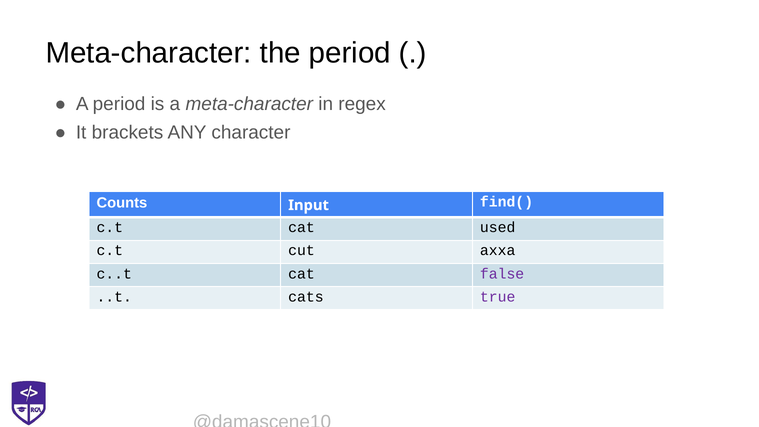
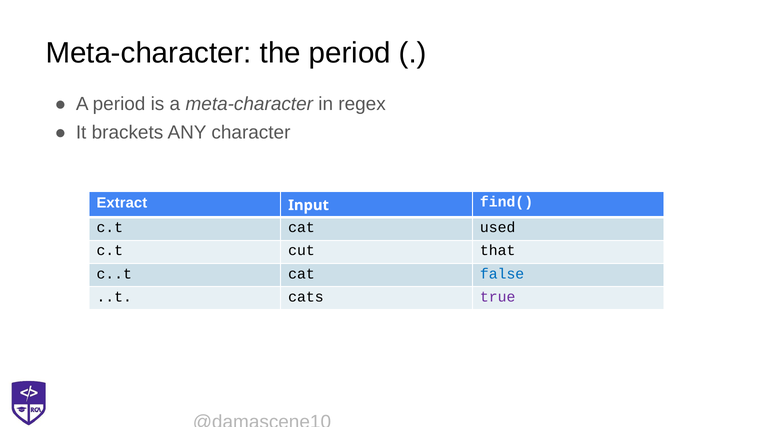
Counts: Counts -> Extract (122, 203)
axxa: axxa -> that (498, 251)
false colour: purple -> blue (502, 274)
